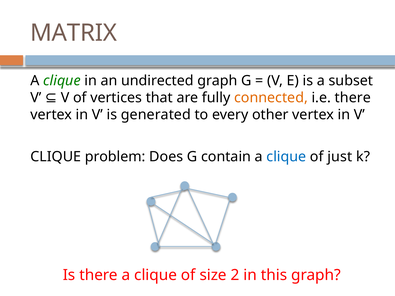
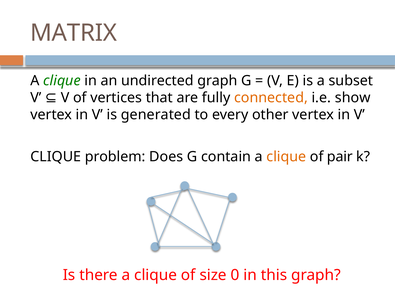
i.e there: there -> show (353, 98)
clique colour: blue -> orange (286, 157)
just: just -> pair (340, 157)
2: 2 -> 0 (235, 275)
